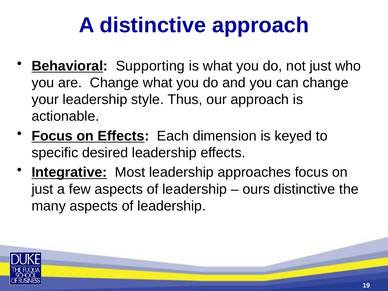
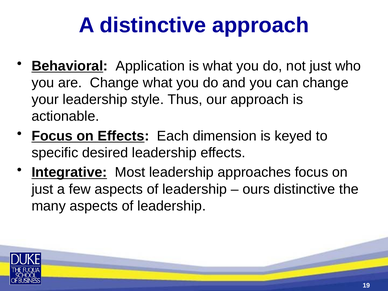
Supporting: Supporting -> Application (150, 66)
